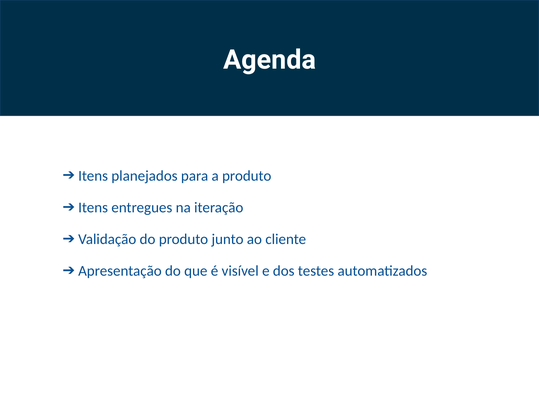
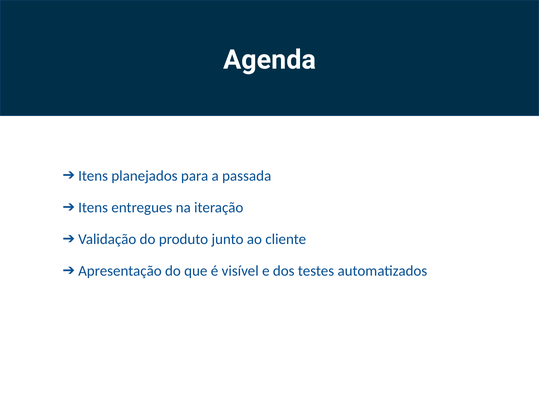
a produto: produto -> passada (247, 176)
